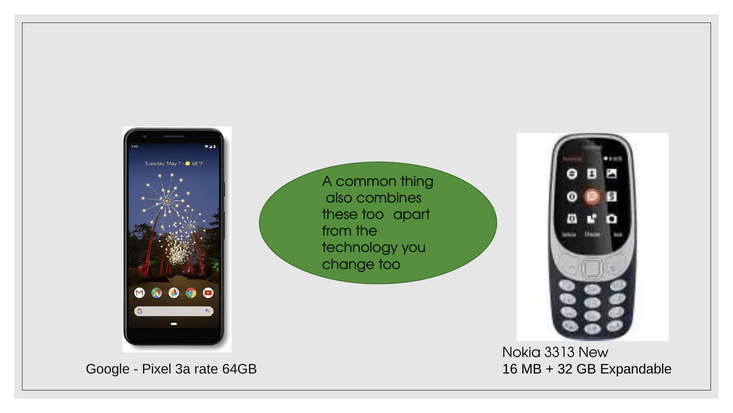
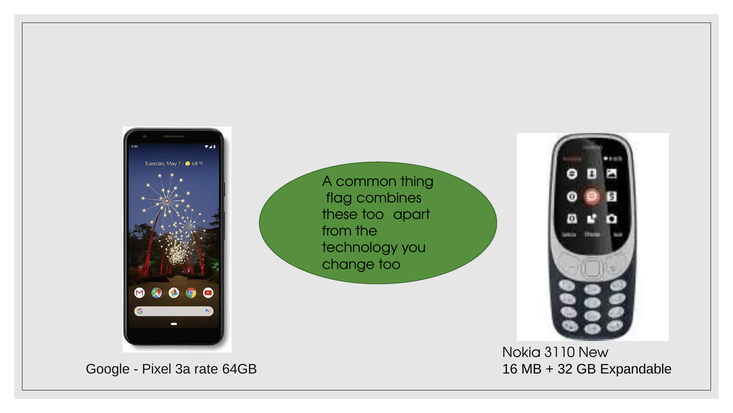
also: also -> flag (339, 198)
3313: 3313 -> 3110 (560, 352)
